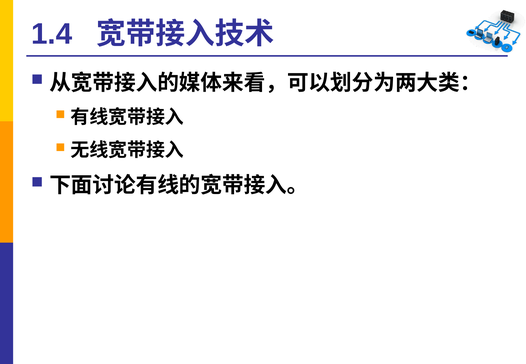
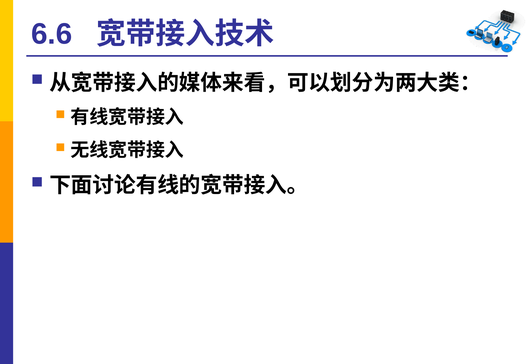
1.4: 1.4 -> 6.6 (52, 34)
